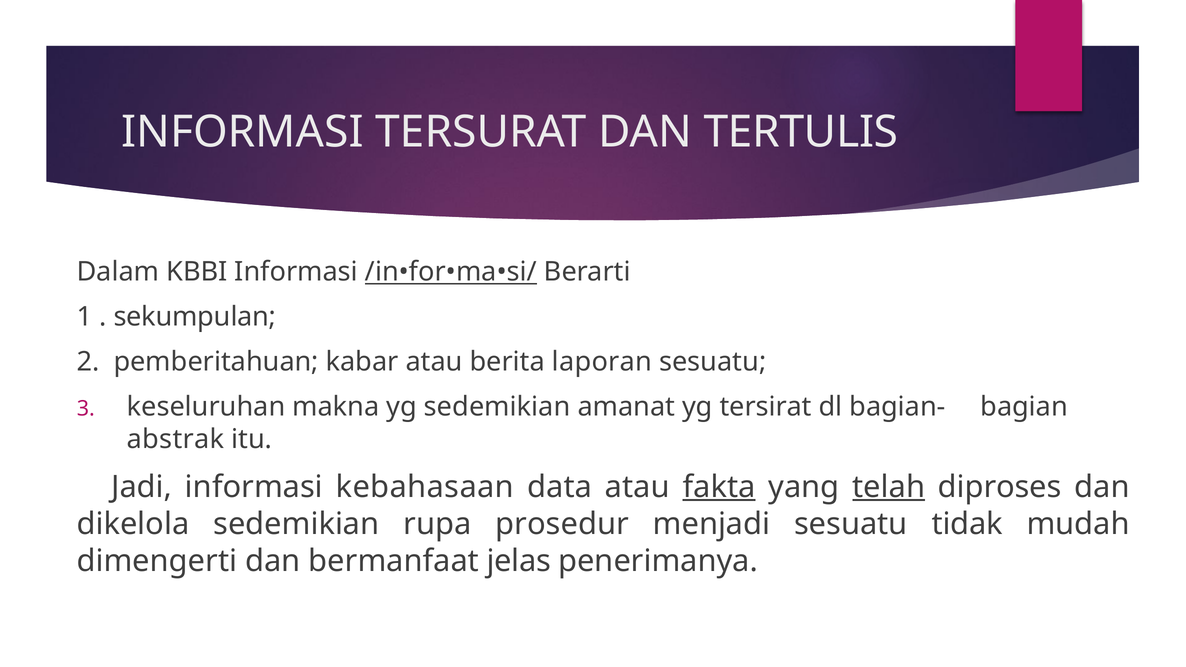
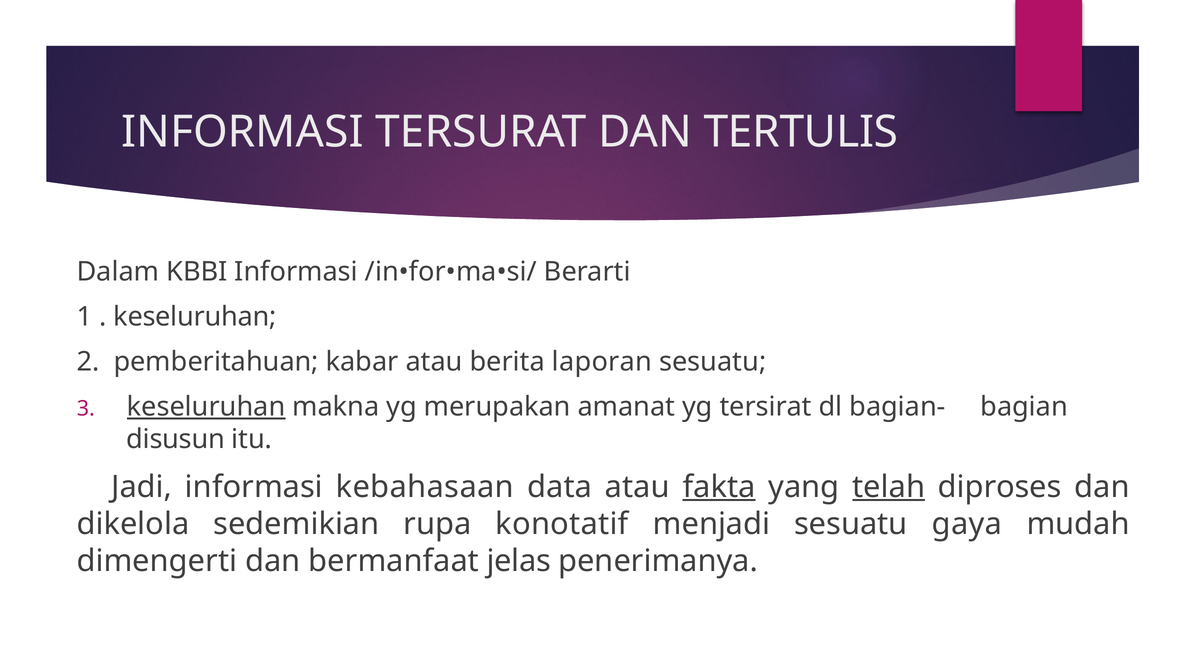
/in•for•ma•si/ underline: present -> none (451, 272)
sekumpulan: sekumpulan -> keseluruhan (195, 317)
keseluruhan underline: none -> present (206, 407)
yg sedemikian: sedemikian -> merupakan (497, 407)
abstrak: abstrak -> disusun (176, 439)
prosedur: prosedur -> konotatif (562, 524)
tidak: tidak -> gaya (967, 524)
